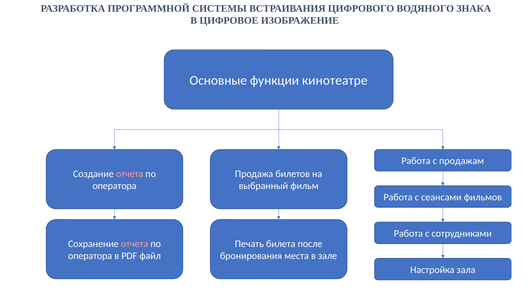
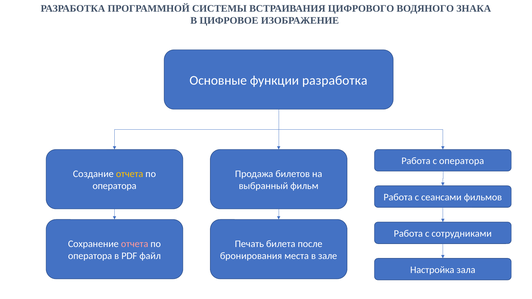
функции кинотеатре: кинотеатре -> разработка (335, 80)
с продажам: продажам -> оператора (462, 161)
отчета colour: pink -> yellow (130, 174)
